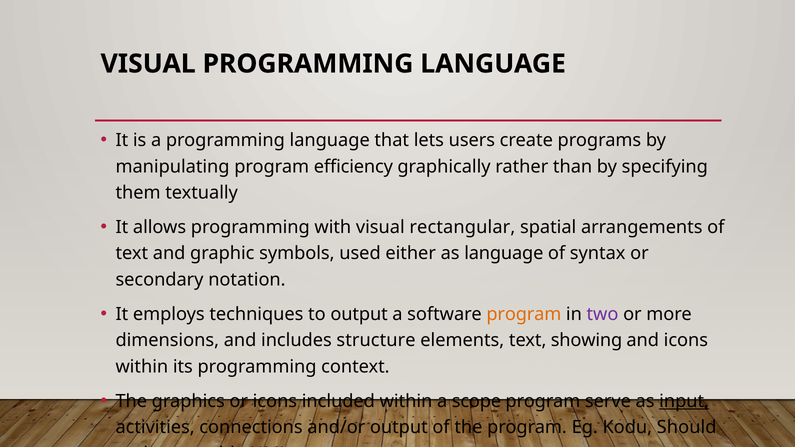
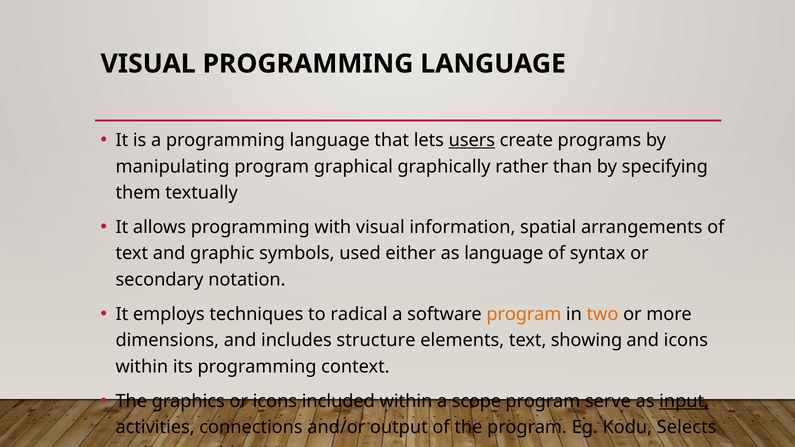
users underline: none -> present (472, 140)
efficiency: efficiency -> graphical (353, 167)
rectangular: rectangular -> information (462, 227)
to output: output -> radical (359, 314)
two colour: purple -> orange (602, 314)
Should: Should -> Selects (687, 427)
